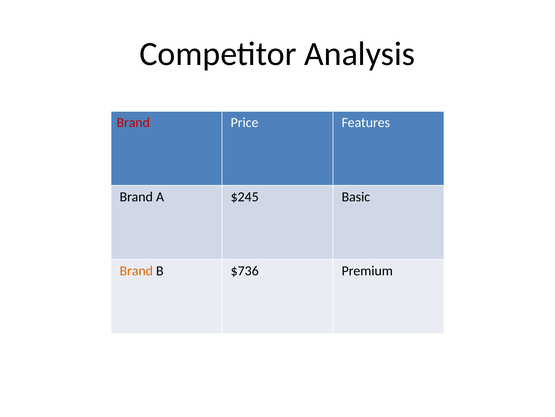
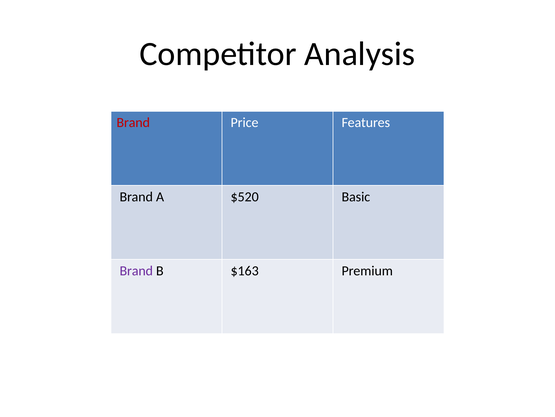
$245: $245 -> $520 (245, 196)
Brand colour: orange -> purple (136, 270)
$736: $736 -> $163 (245, 270)
